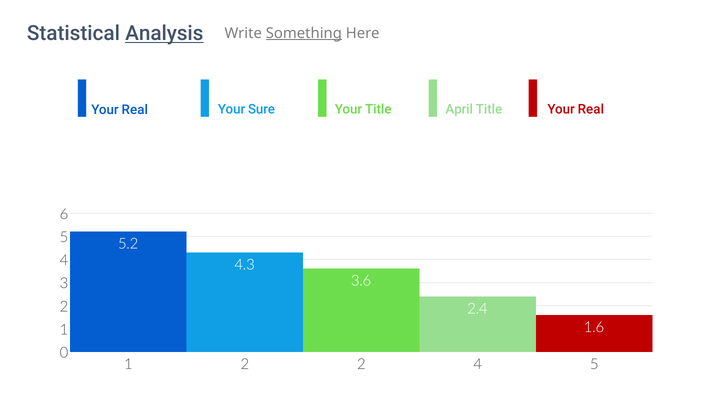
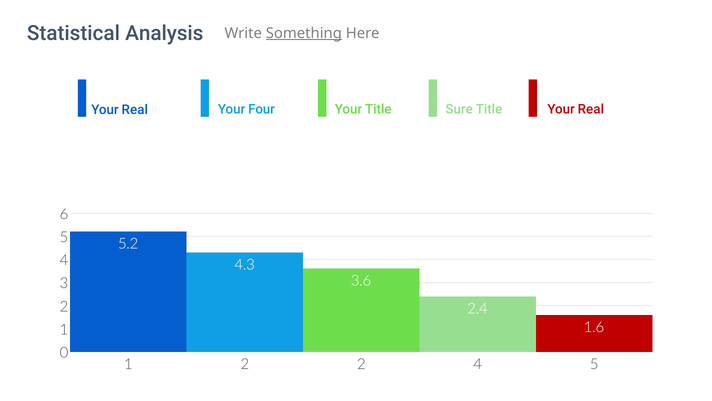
Analysis underline: present -> none (164, 33)
Sure: Sure -> Four (262, 109)
April: April -> Sure (459, 109)
